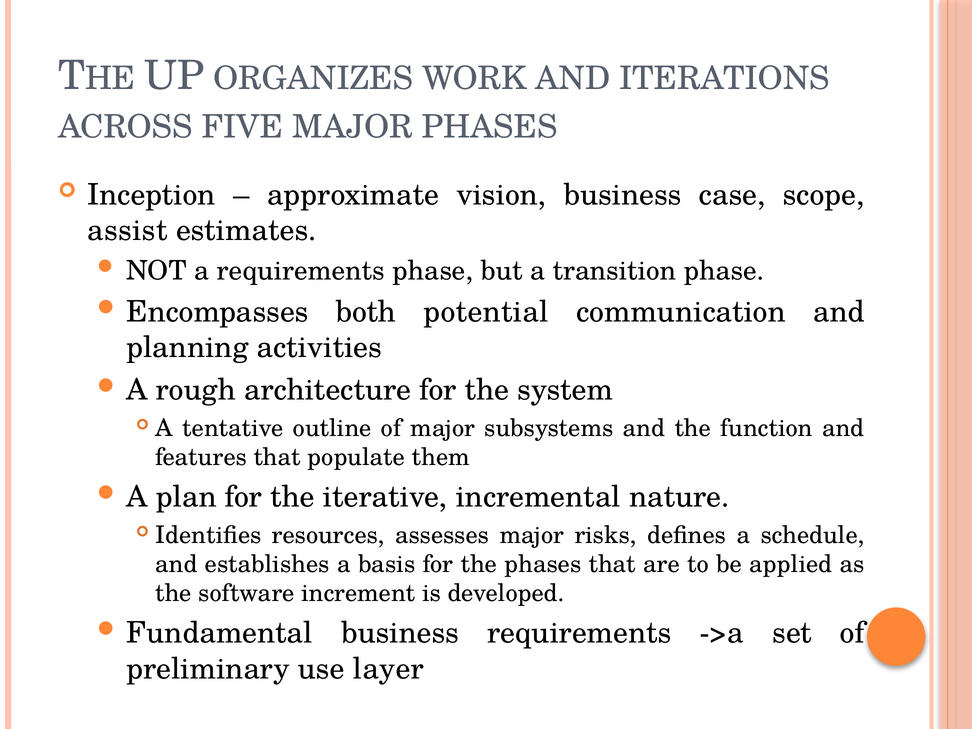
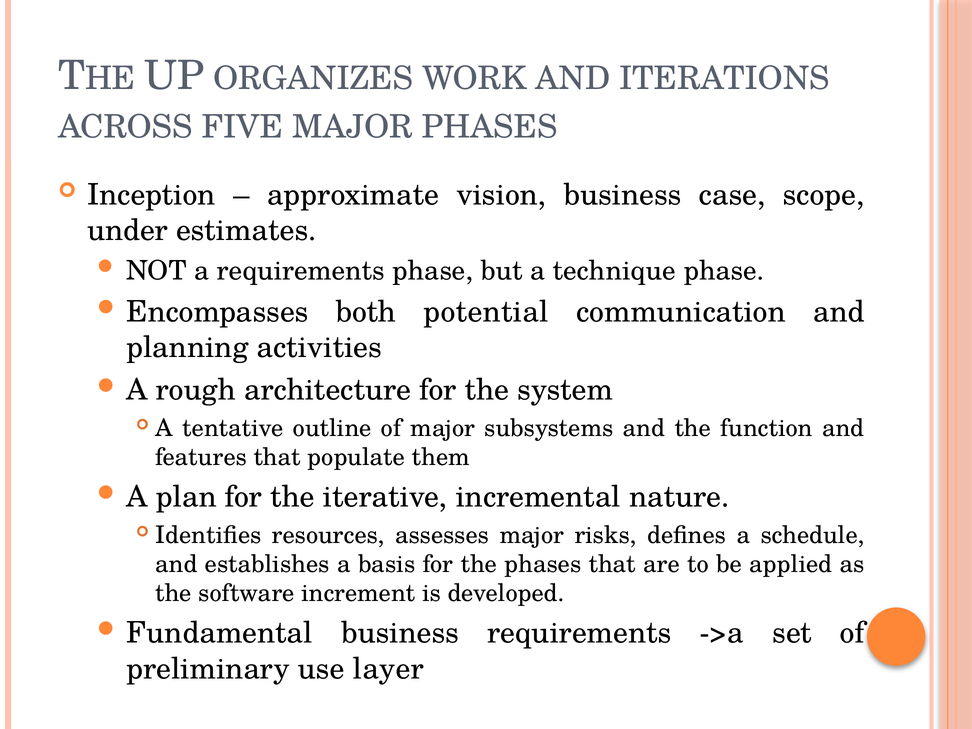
assist: assist -> under (128, 230)
transition: transition -> technique (614, 271)
